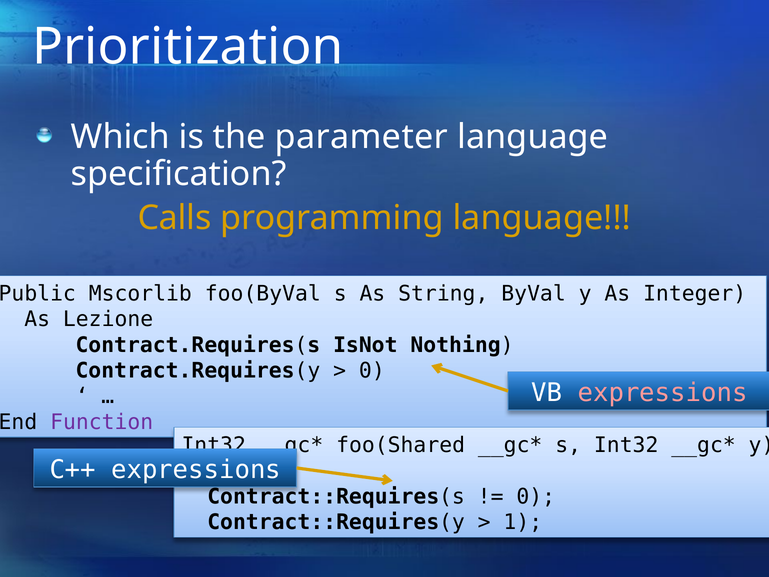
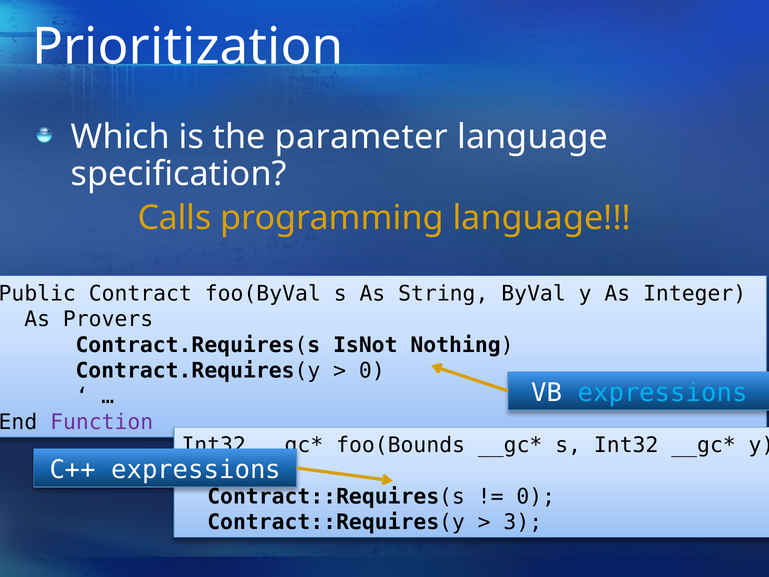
Mscorlib: Mscorlib -> Contract (140, 294)
Lezione: Lezione -> Provers (108, 319)
expressions colour: pink -> light blue (663, 393)
foo(Shared: foo(Shared -> foo(Bounds (401, 445)
1: 1 -> 3 (523, 522)
